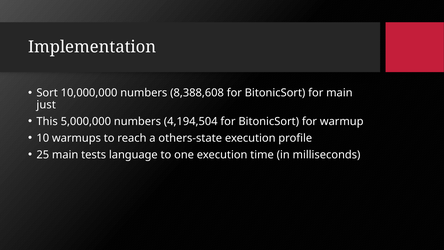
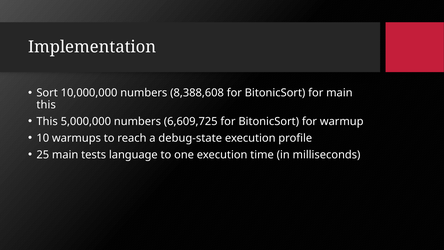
just: just -> this (46, 105)
4,194,504: 4,194,504 -> 6,609,725 (191, 121)
others-state: others-state -> debug-state (190, 138)
